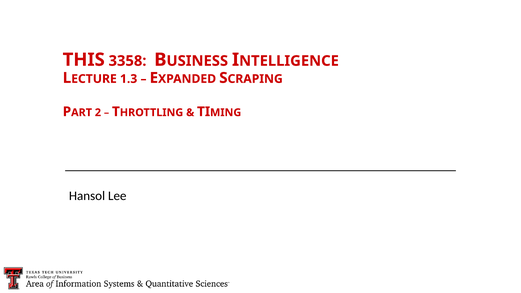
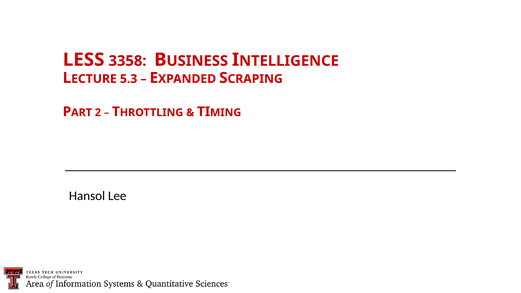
THIS: THIS -> LESS (84, 60)
1.3: 1.3 -> 5.3 (129, 79)
